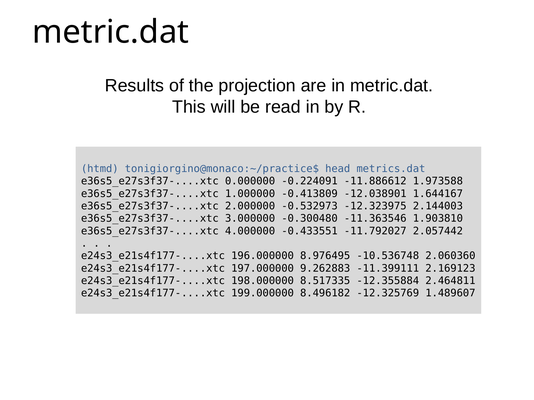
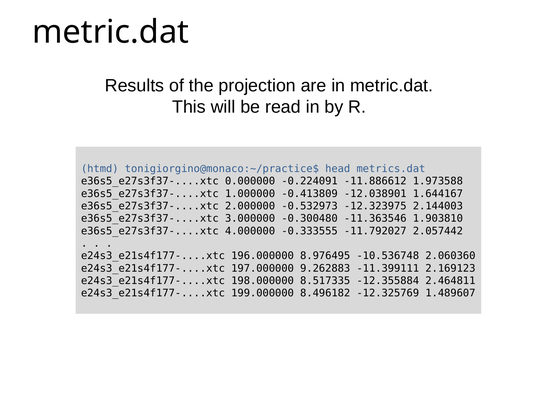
-0.433551: -0.433551 -> -0.333555 (310, 231)
